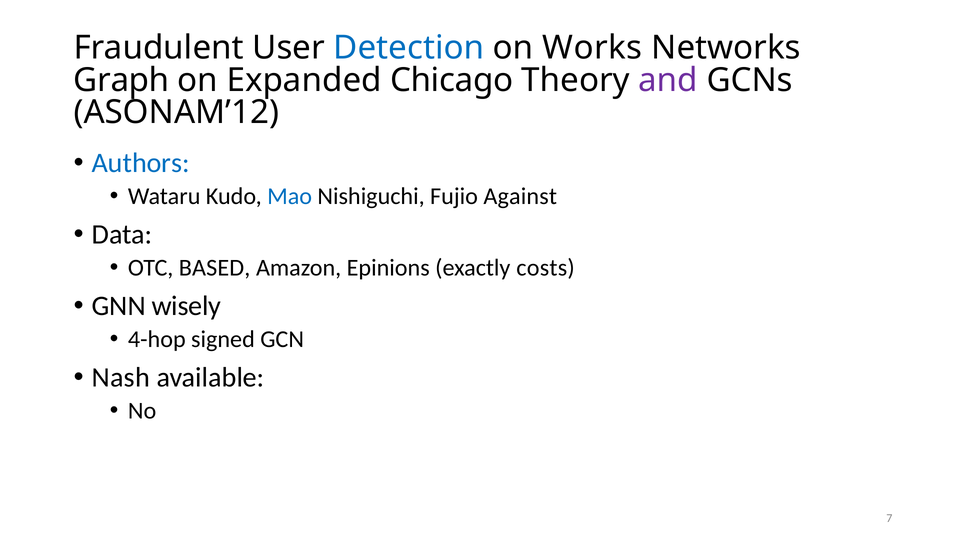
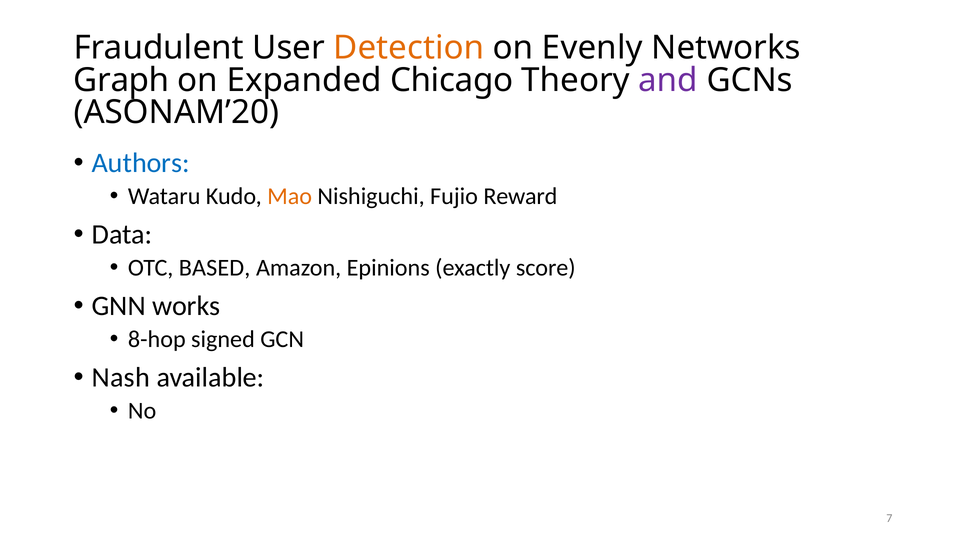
Detection colour: blue -> orange (409, 48)
Works: Works -> Evenly (592, 48)
ASONAM’12: ASONAM’12 -> ASONAM’20 (176, 112)
Mao colour: blue -> orange (290, 197)
Against: Against -> Reward (520, 197)
costs: costs -> score (546, 268)
wisely: wisely -> works (186, 306)
4-hop: 4-hop -> 8-hop (157, 340)
